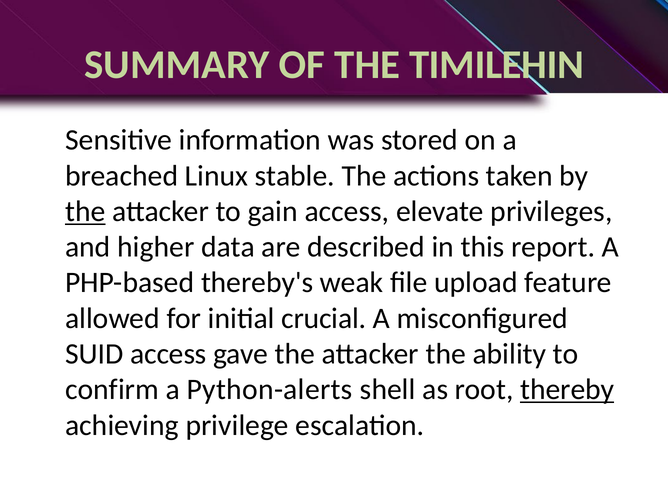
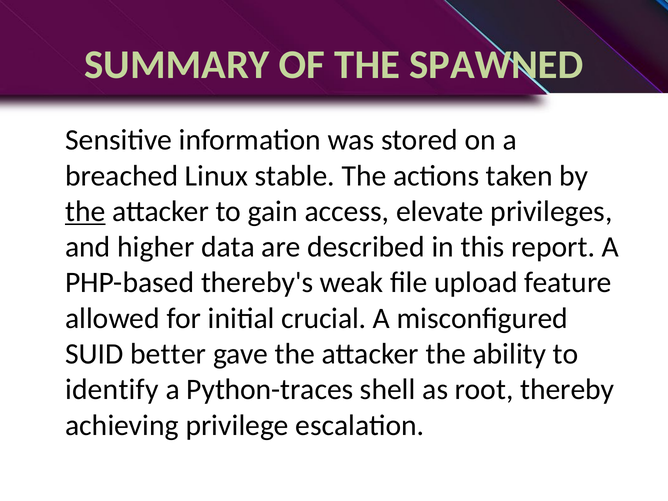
TIMILEHIN: TIMILEHIN -> SPAWNED (496, 65)
SUID access: access -> better (168, 354)
confirm: confirm -> identify (112, 390)
Python-alerts: Python-alerts -> Python-traces (270, 390)
thereby underline: present -> none (567, 390)
